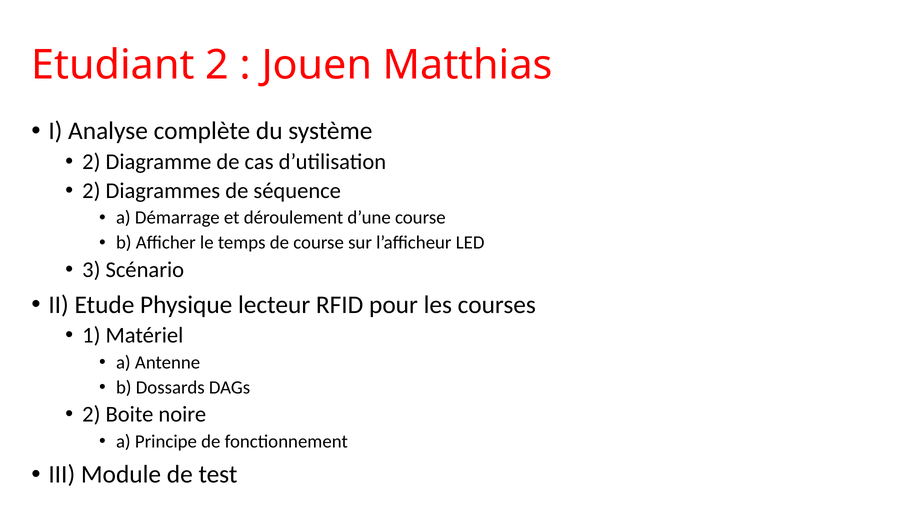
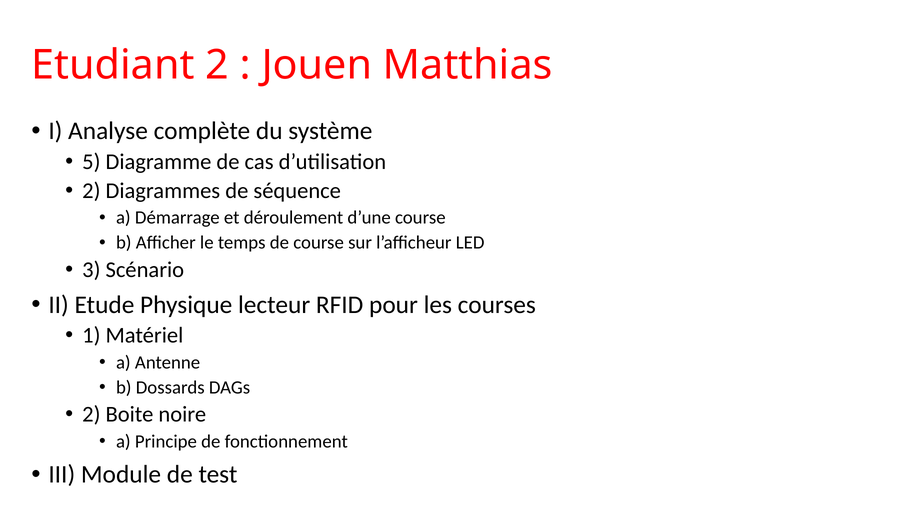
2: 2 -> 5 (91, 162)
